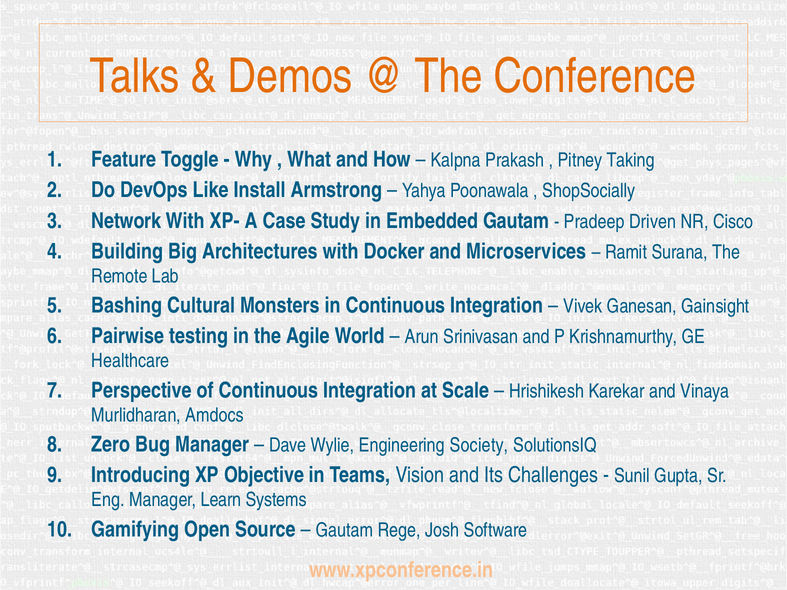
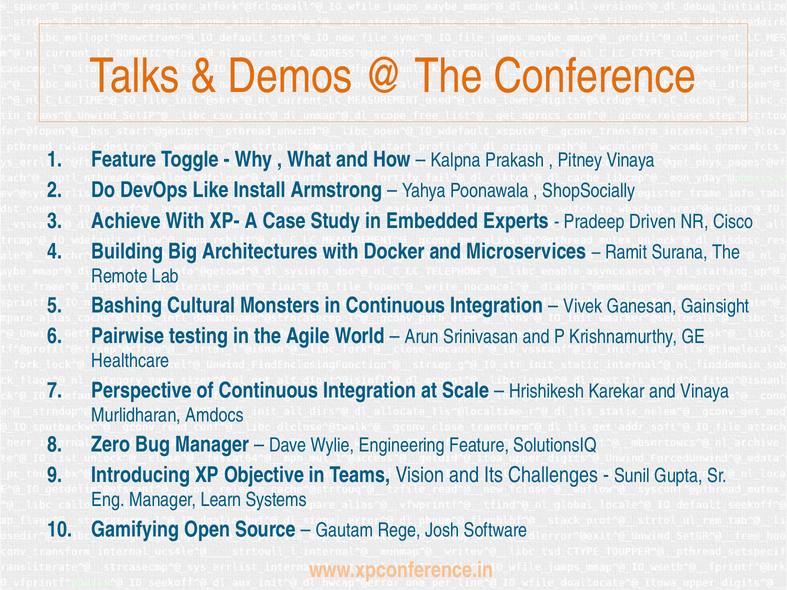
Pitney Taking: Taking -> Vinaya (631, 160)
Network: Network -> Achieve (126, 221)
Embedded Gautam: Gautam -> Experts (516, 221)
Engineering Society: Society -> Feature (479, 446)
